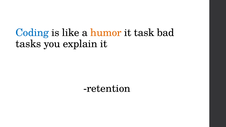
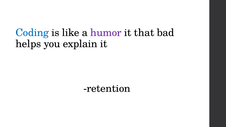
humor colour: orange -> purple (106, 33)
task: task -> that (144, 33)
tasks: tasks -> helps (28, 44)
